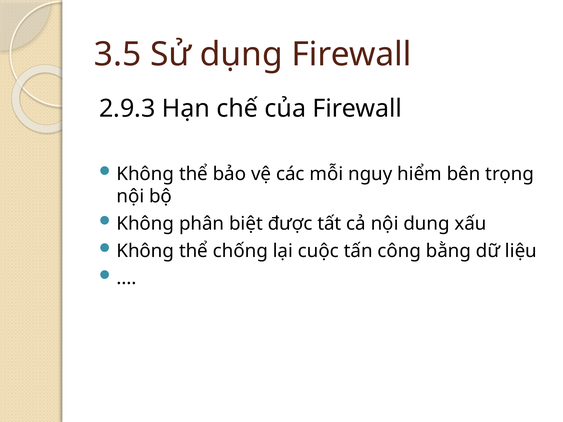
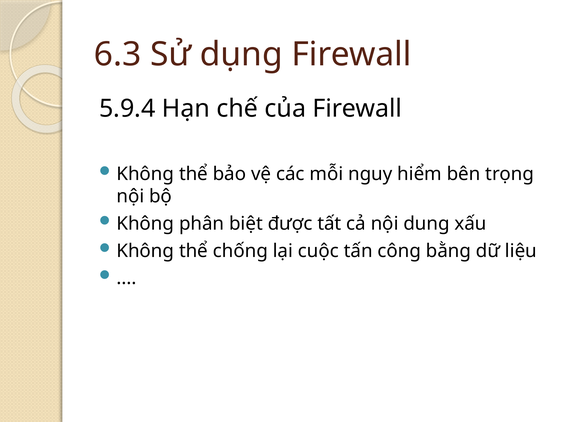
3.5: 3.5 -> 6.3 (118, 54)
2.9.3: 2.9.3 -> 5.9.4 (127, 109)
